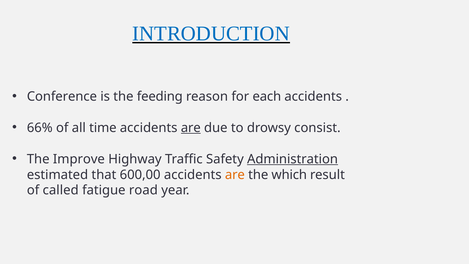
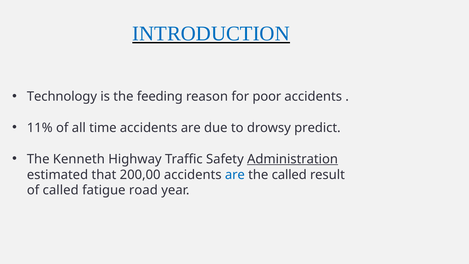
Conference: Conference -> Technology (62, 96)
each: each -> poor (267, 96)
66%: 66% -> 11% (40, 128)
are underline: present -> none (191, 128)
consist: consist -> predict (317, 128)
Improve: Improve -> Kenneth (79, 159)
600,00: 600,00 -> 200,00 (140, 175)
are colour: orange -> blue (235, 175)
the which: which -> called (289, 175)
